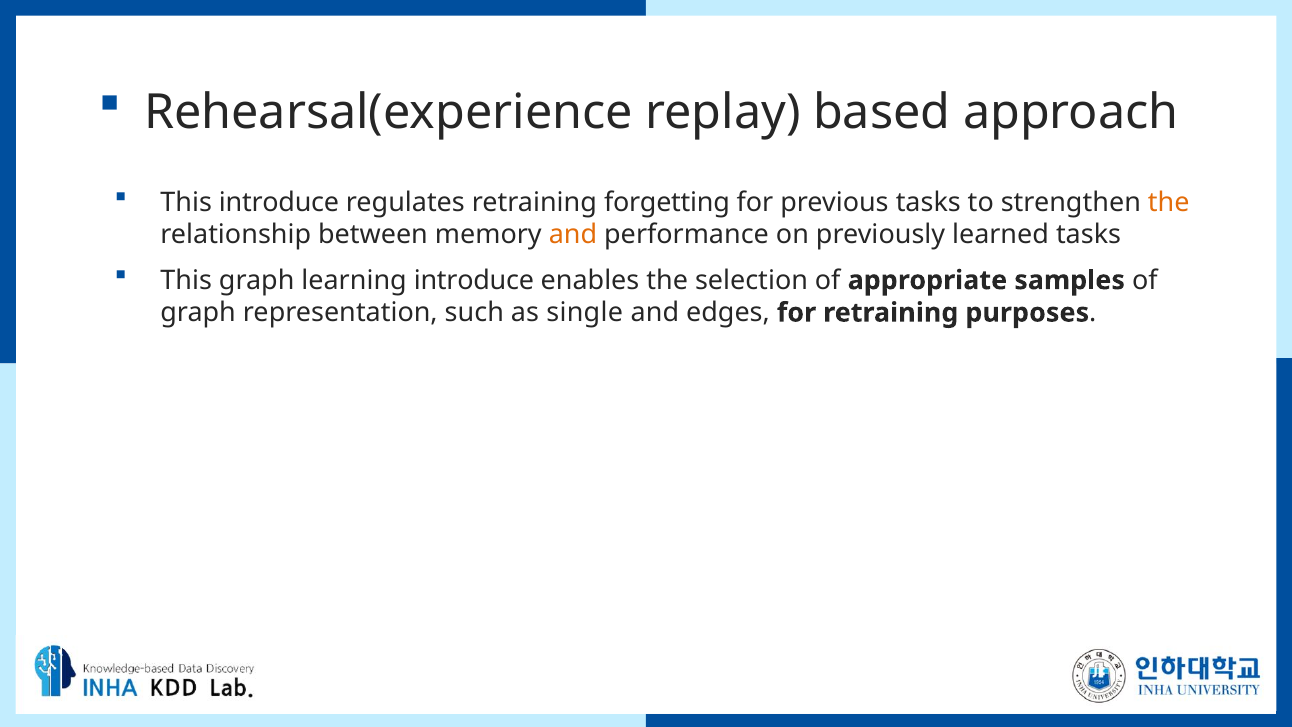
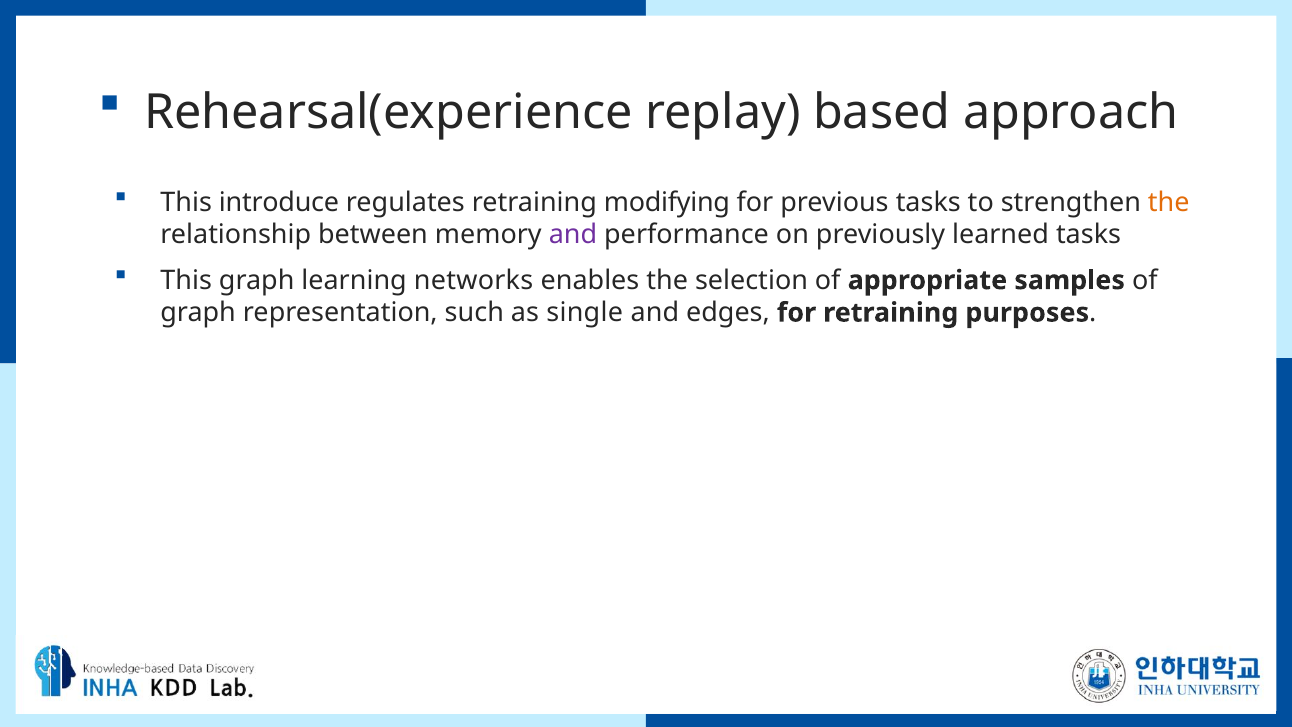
forgetting: forgetting -> modifying (667, 202)
and colour: orange -> purple (573, 234)
learning introduce: introduce -> networks (474, 280)
